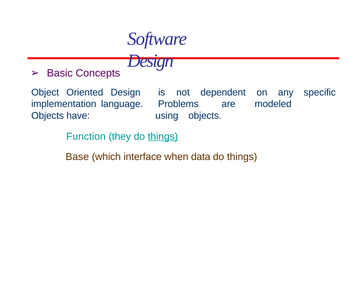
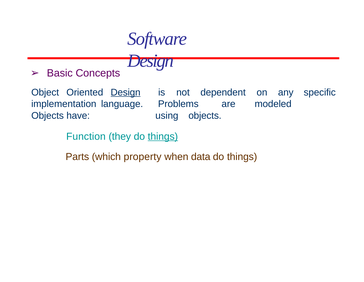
Design underline: none -> present (126, 92)
Base: Base -> Parts (77, 156)
interface: interface -> property (143, 156)
